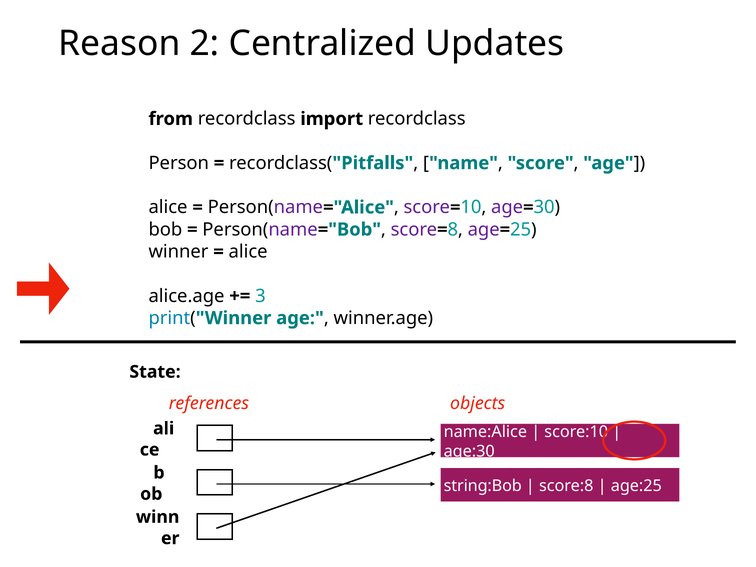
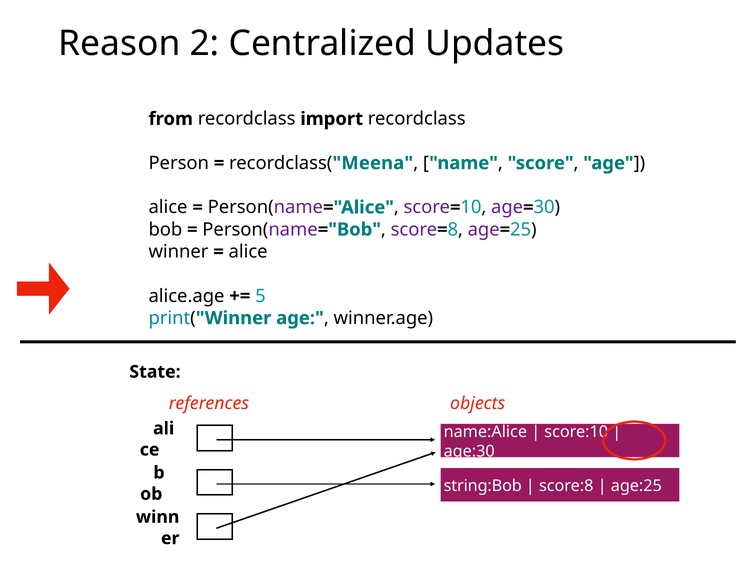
Pitfalls: Pitfalls -> Meena (373, 163)
3: 3 -> 5 (260, 296)
